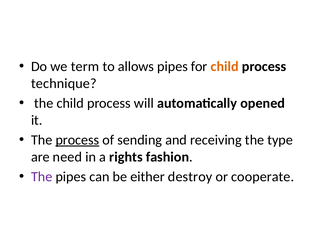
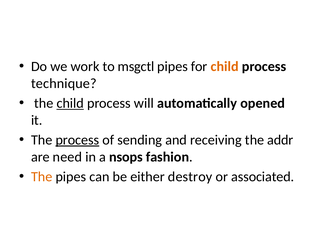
term: term -> work (85, 67)
allows: allows -> msgctl (136, 67)
child underline: none -> present (70, 103)
type: type -> addr (280, 140)
rights: rights -> nsops (126, 157)
The colour: purple -> orange (42, 177)
cooperate: cooperate -> associated (263, 177)
